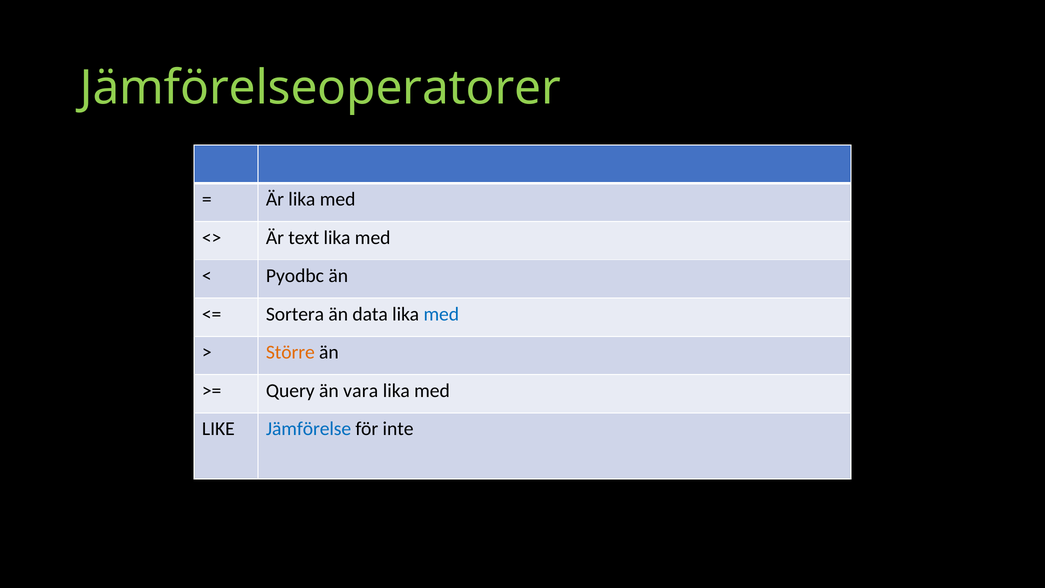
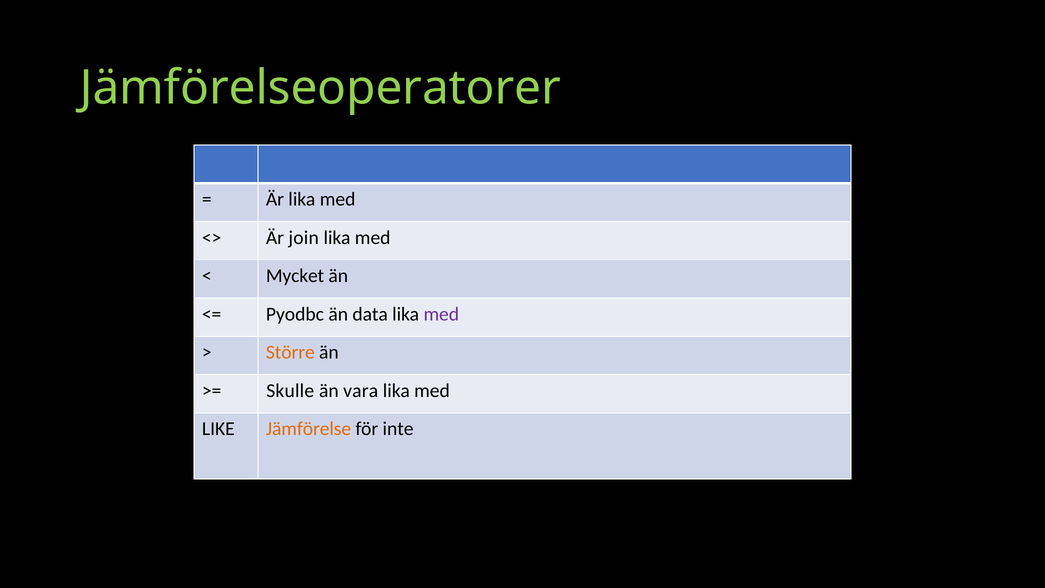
text: text -> join (304, 238)
Pyodbc: Pyodbc -> Mycket (295, 276)
Sortera: Sortera -> Pyodbc (295, 314)
med colour: blue -> purple (441, 314)
Query: Query -> Skulle (290, 391)
Jämförelse colour: blue -> orange (309, 429)
